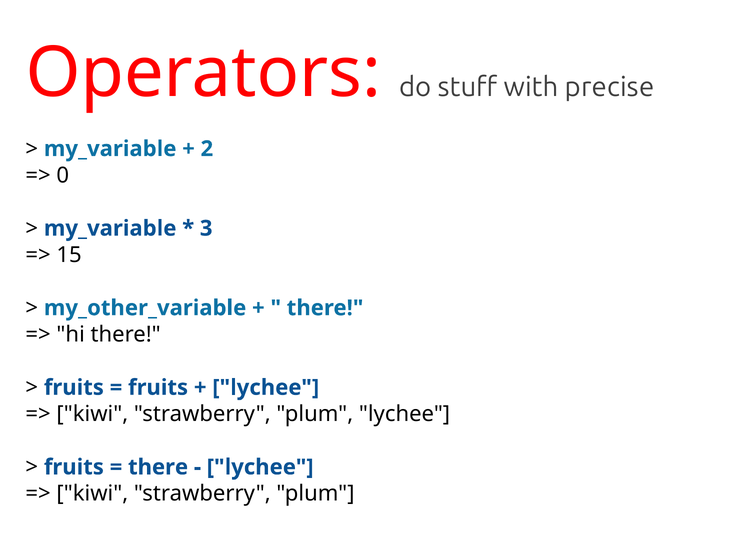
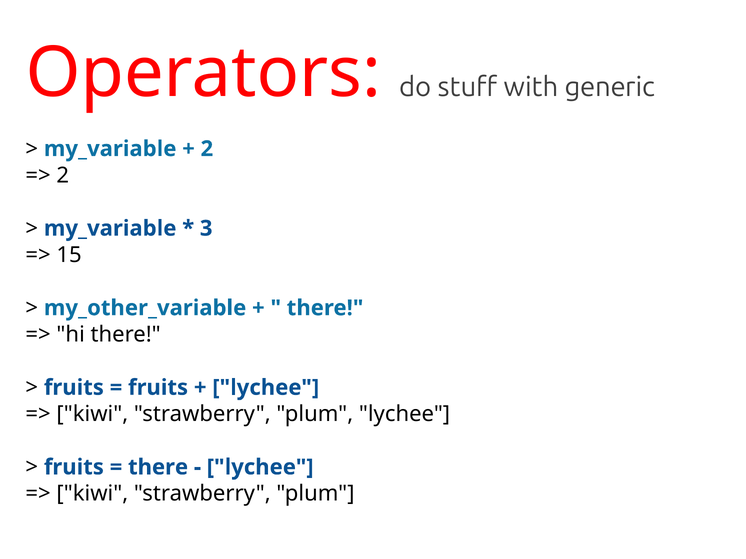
precise: precise -> generic (610, 87)
0: 0 -> 2 (63, 175)
